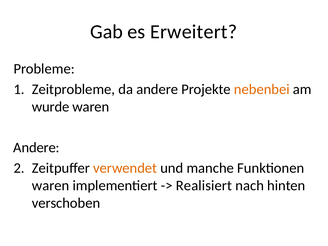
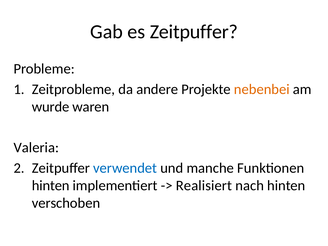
es Erweitert: Erweitert -> Zeitpuffer (194, 32)
Andere: Andere -> Valeria (36, 148)
verwendet colour: orange -> blue (125, 168)
waren: waren -> hinten (51, 186)
